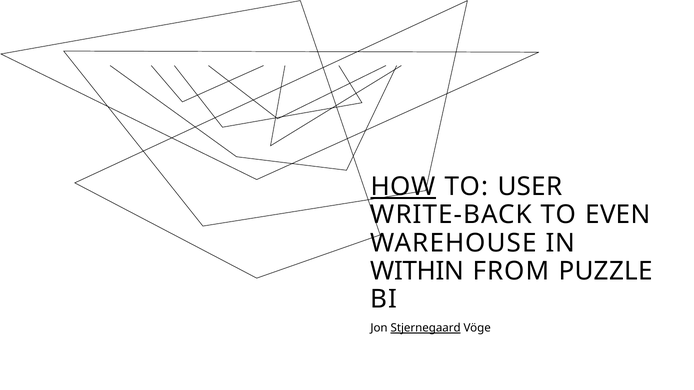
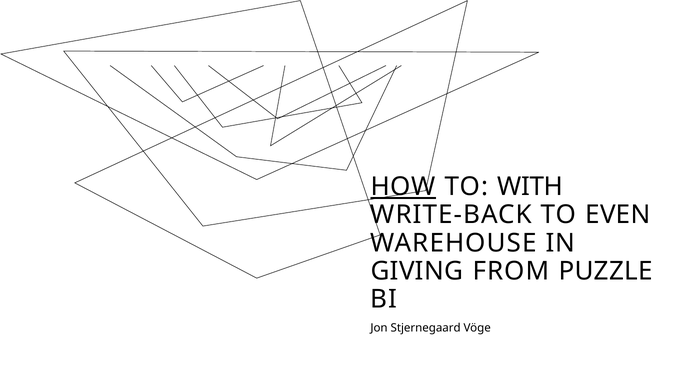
USER: USER -> WITH (530, 187)
WITHIN: WITHIN -> GIVING (417, 271)
Stjernegaard underline: present -> none (426, 328)
